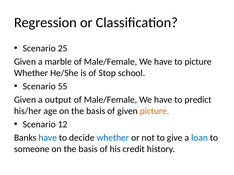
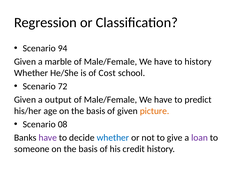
25: 25 -> 94 (63, 48)
to picture: picture -> history (198, 62)
Stop: Stop -> Cost (107, 73)
55: 55 -> 72 (63, 87)
12: 12 -> 08 (63, 125)
have colour: blue -> purple (48, 138)
loan colour: blue -> purple (200, 138)
